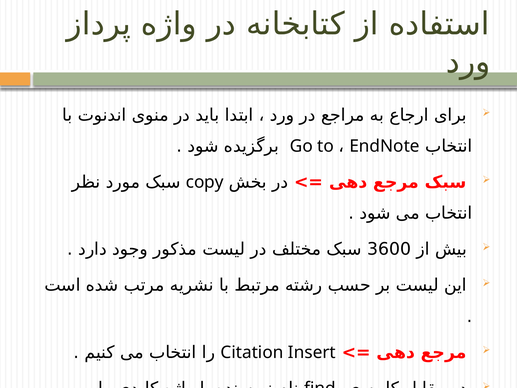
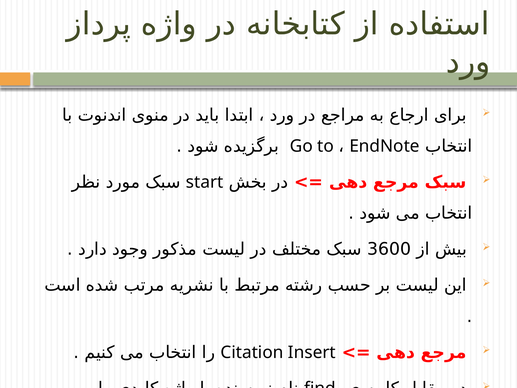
copy: copy -> start (205, 182)
